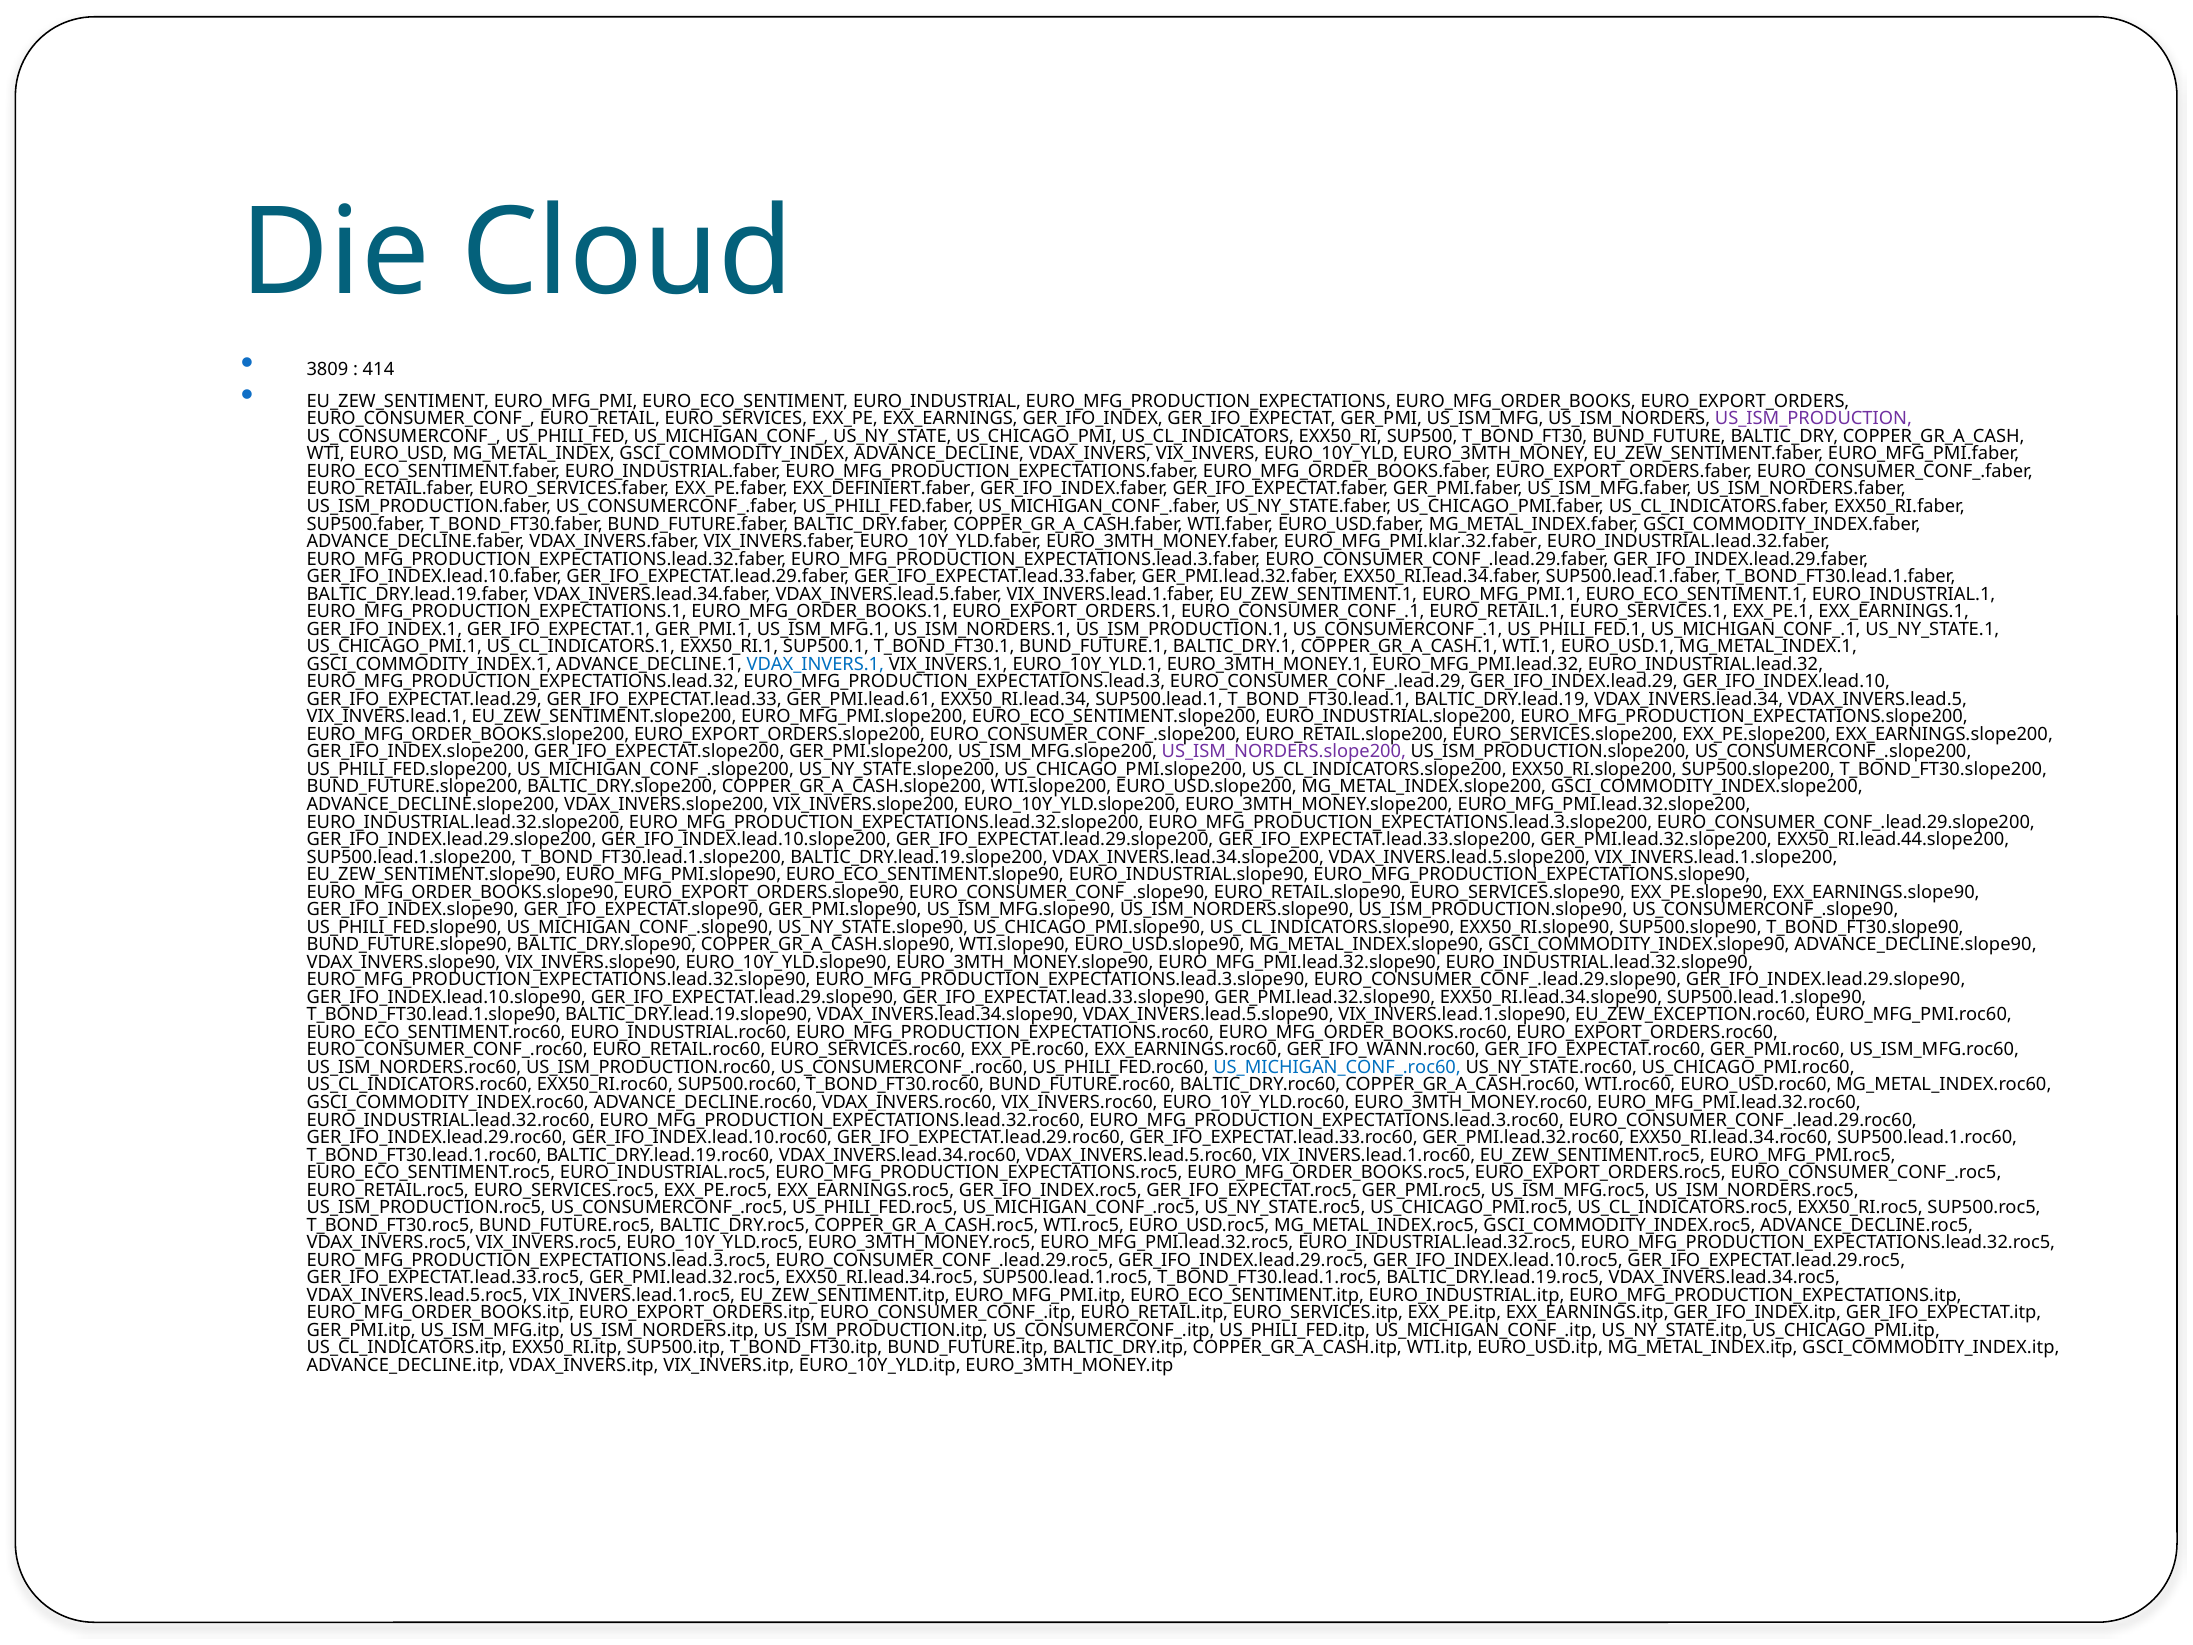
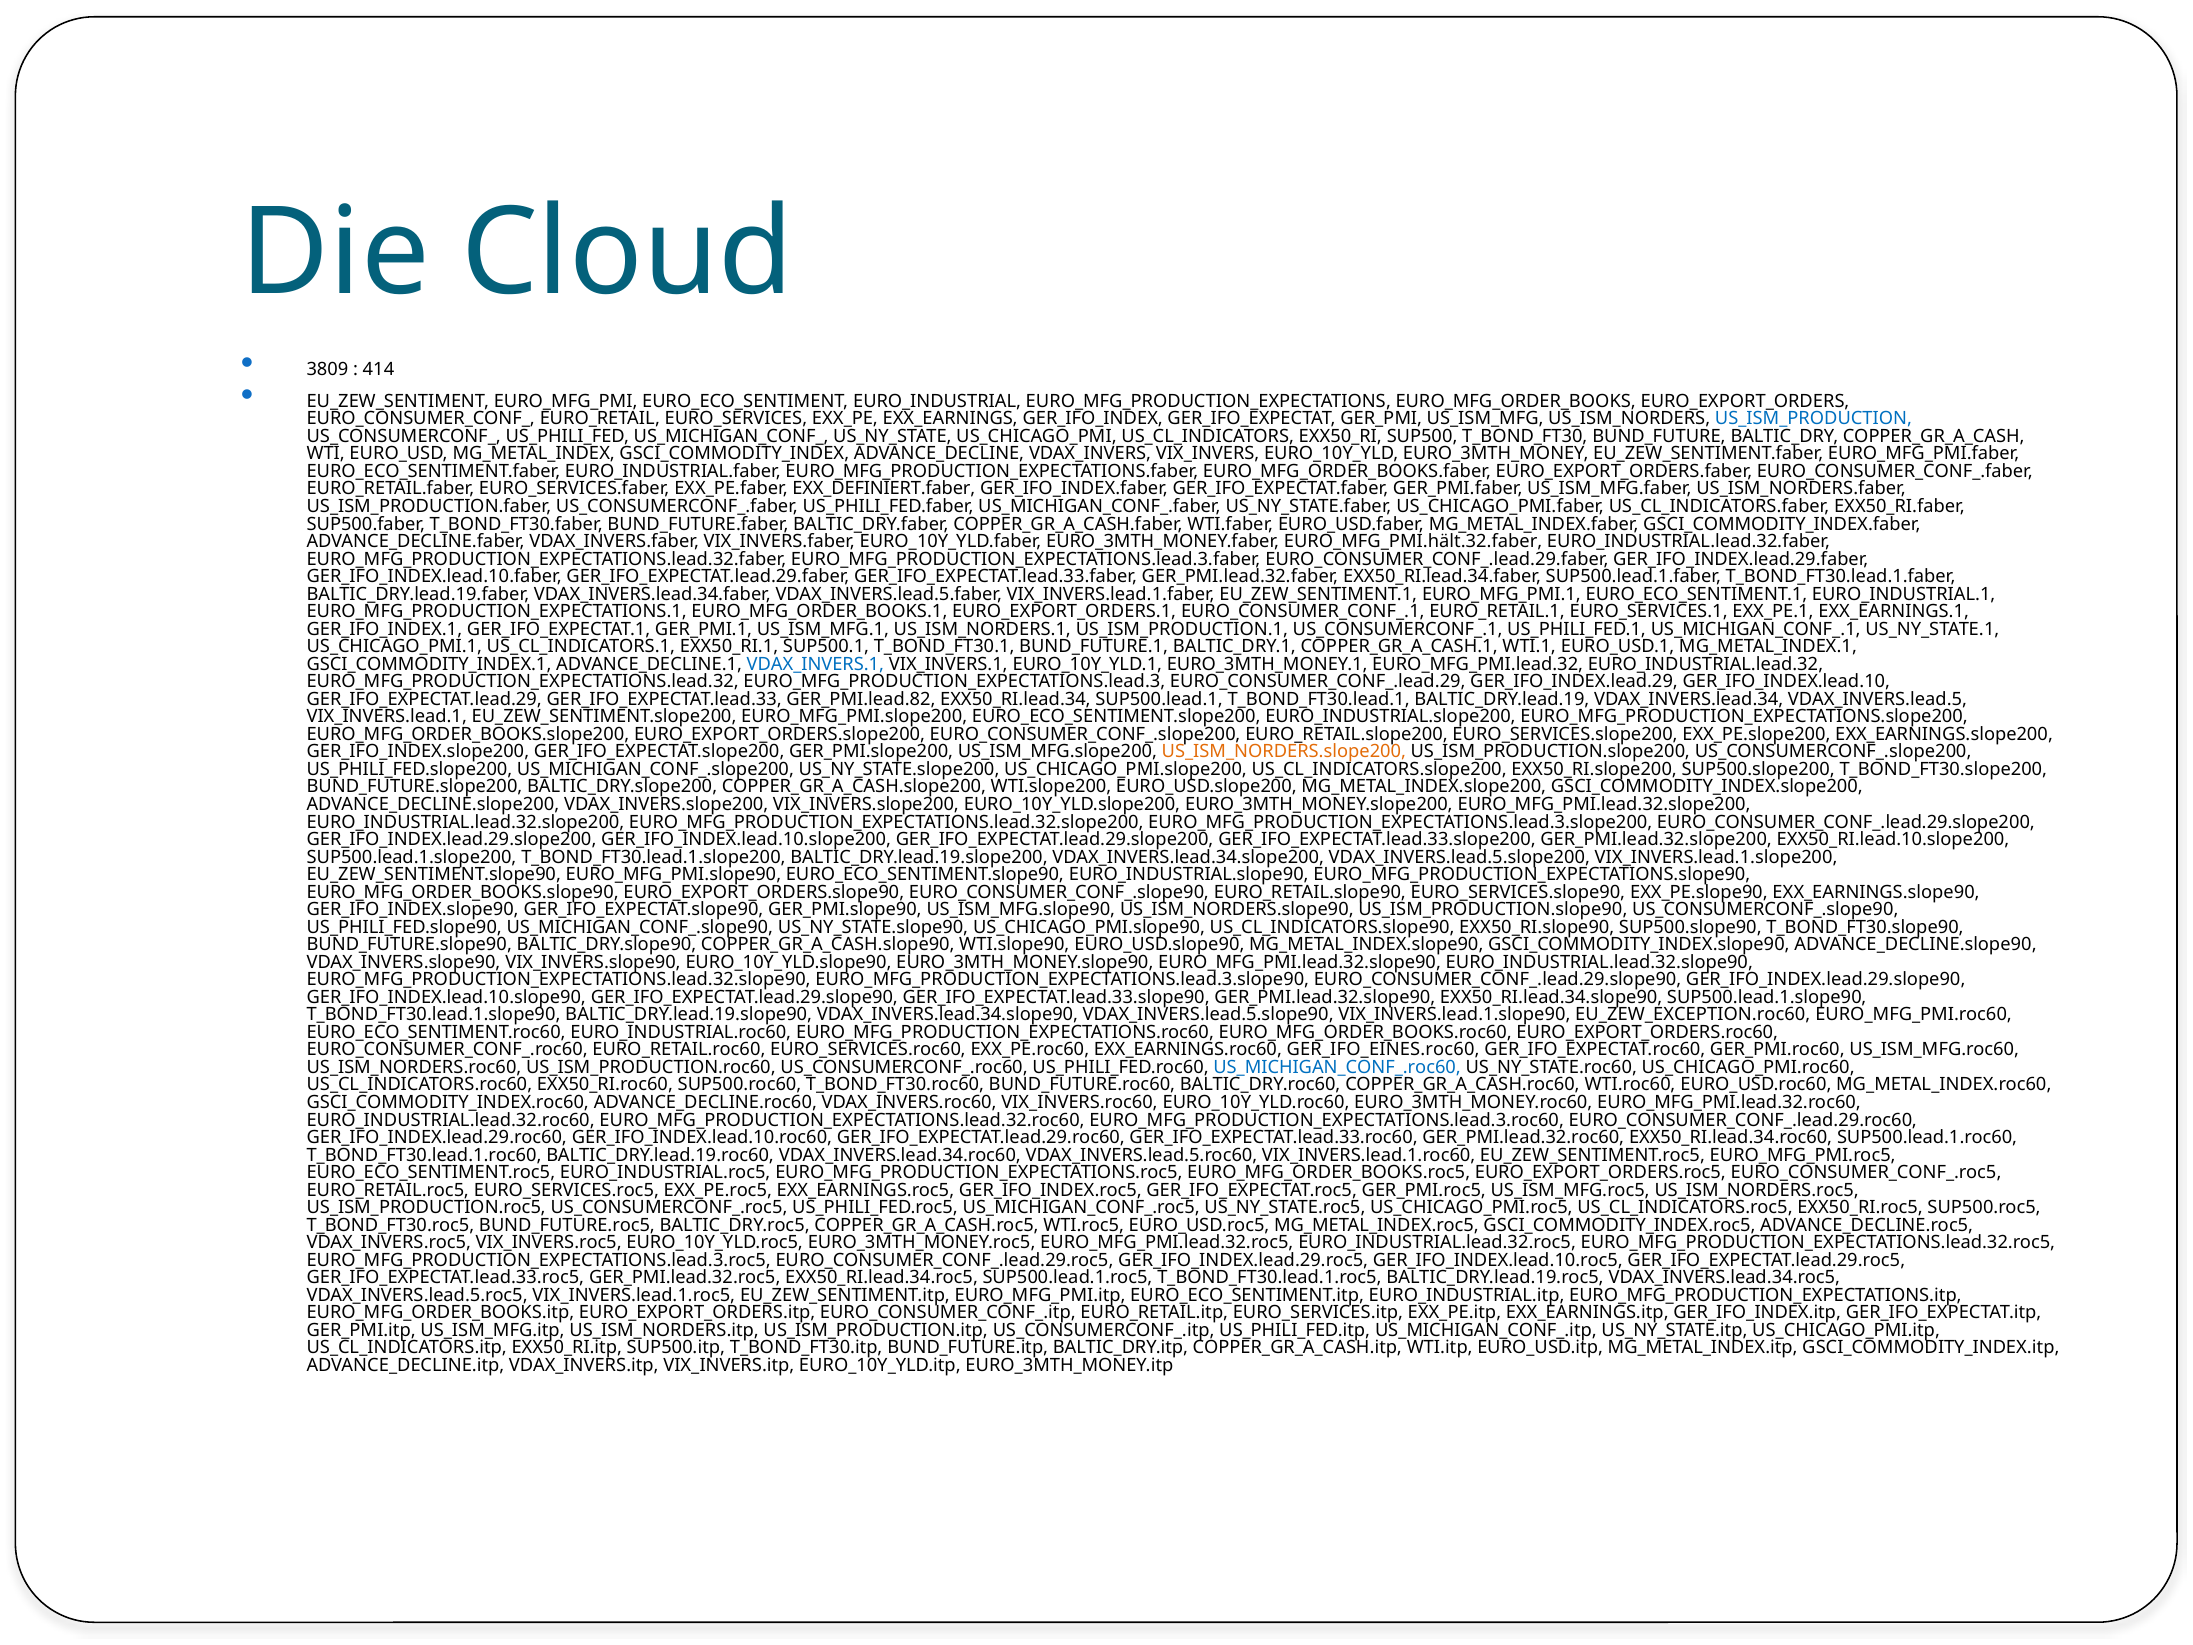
US_ISM_PRODUCTION colour: purple -> blue (1813, 419)
EURO_MFG_PMI.klar.32.faber: EURO_MFG_PMI.klar.32.faber -> EURO_MFG_PMI.hält.32.faber (1413, 541)
GER_PMI.lead.61: GER_PMI.lead.61 -> GER_PMI.lead.82 (861, 699)
US_ISM_NORDERS.slope200 colour: purple -> orange (1284, 752)
EXX50_RI.lead.44.slope200: EXX50_RI.lead.44.slope200 -> EXX50_RI.lead.10.slope200 (1893, 839)
GER_IFO_WANN.roc60: GER_IFO_WANN.roc60 -> GER_IFO_EINES.roc60 (1383, 1050)
